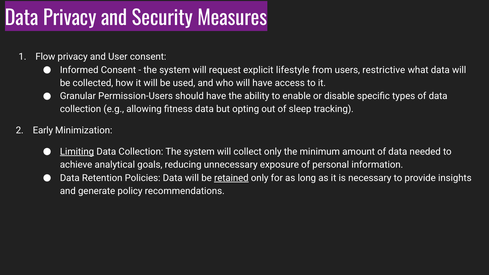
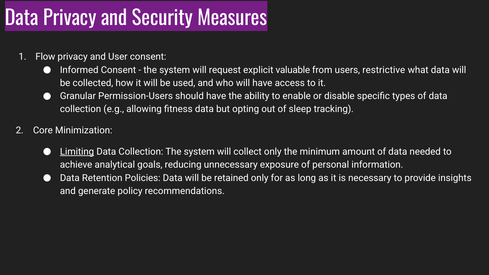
lifestyle: lifestyle -> valuable (293, 70)
Early: Early -> Core (43, 130)
retained underline: present -> none (231, 178)
